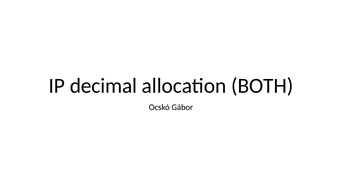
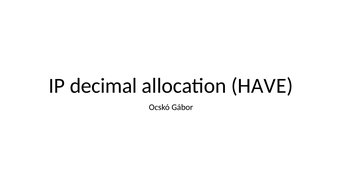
BOTH: BOTH -> HAVE (262, 86)
